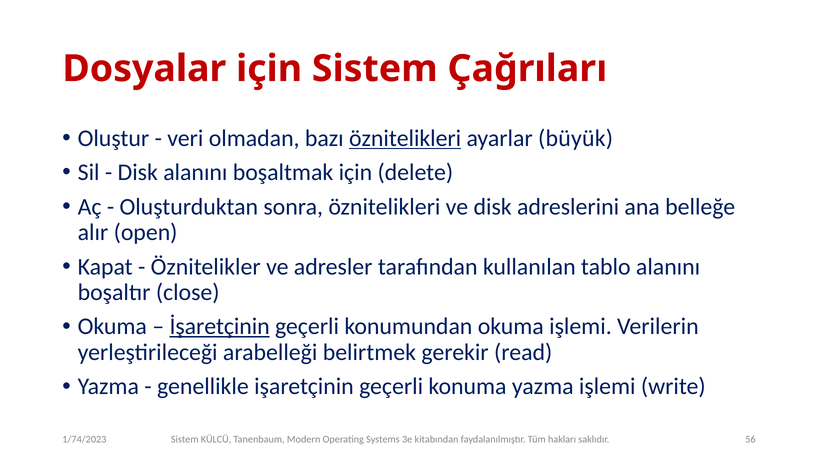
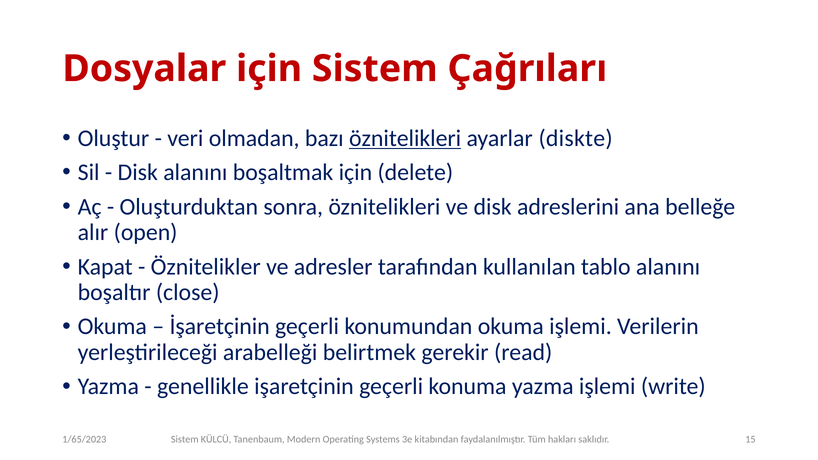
büyük: büyük -> diskte (576, 138)
İşaretçinin underline: present -> none (220, 327)
56: 56 -> 15 (750, 439)
1/74/2023: 1/74/2023 -> 1/65/2023 (84, 439)
